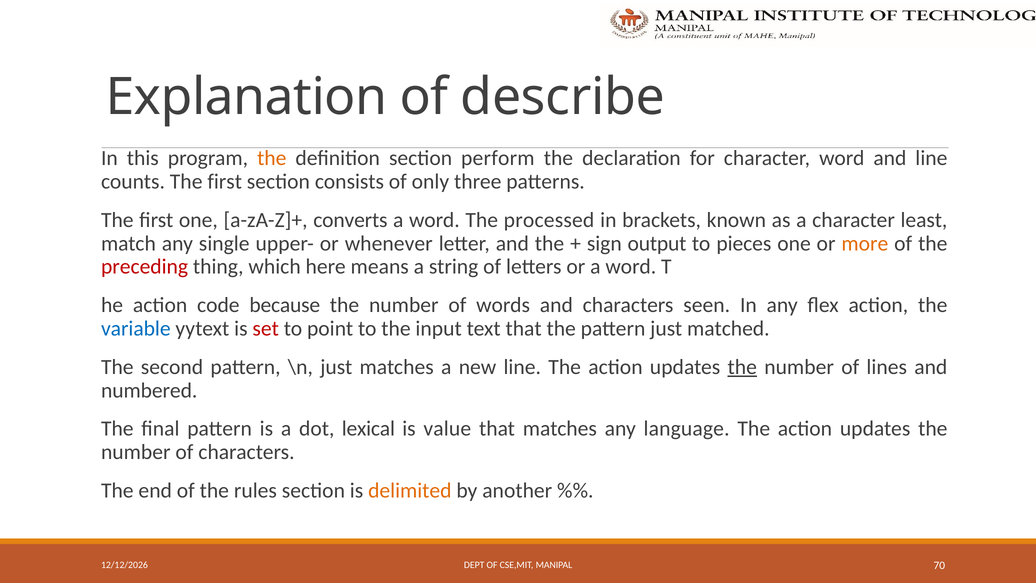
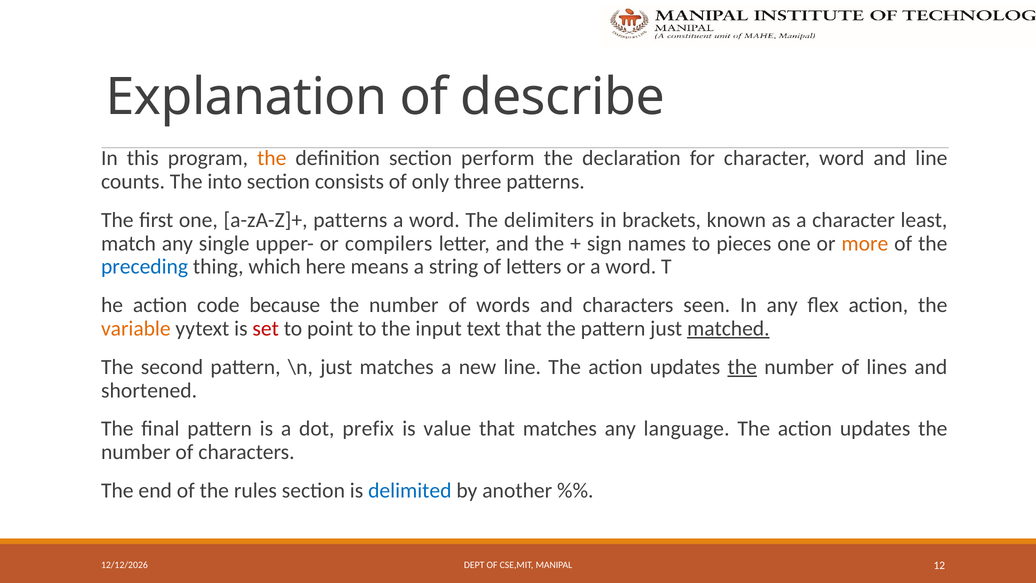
counts The first: first -> into (225, 181)
a-zA-Z]+ converts: converts -> patterns (350, 220)
processed: processed -> delimiters (549, 220)
whenever: whenever -> compilers (389, 243)
output: output -> names (657, 243)
preceding colour: red -> blue (145, 267)
variable colour: blue -> orange (136, 328)
matched underline: none -> present (728, 328)
numbered: numbered -> shortened (149, 390)
lexical: lexical -> prefix (368, 429)
delimited colour: orange -> blue (410, 490)
70: 70 -> 12 (939, 565)
